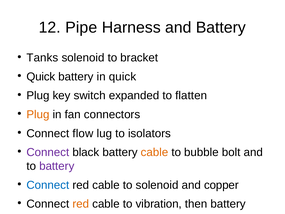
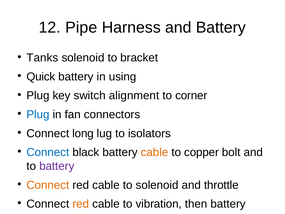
in quick: quick -> using (123, 77)
expanded: expanded -> alignment (134, 95)
flatten: flatten -> corner (191, 95)
Plug colour: orange -> blue (38, 114)
flow: flow -> long (83, 133)
Connect colour: purple -> blue (48, 152)
bubble: bubble -> copper (202, 152)
Connect colour: blue -> orange (48, 185)
copper: copper -> throttle (221, 185)
